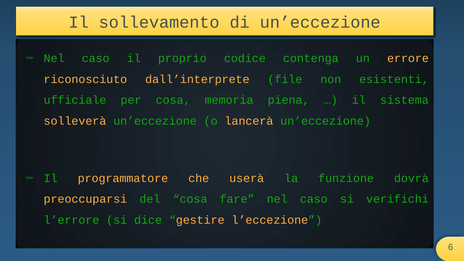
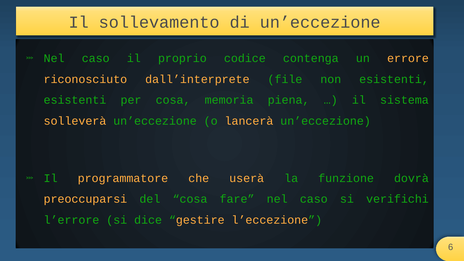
ufficiale: ufficiale -> esistenti (75, 100)
